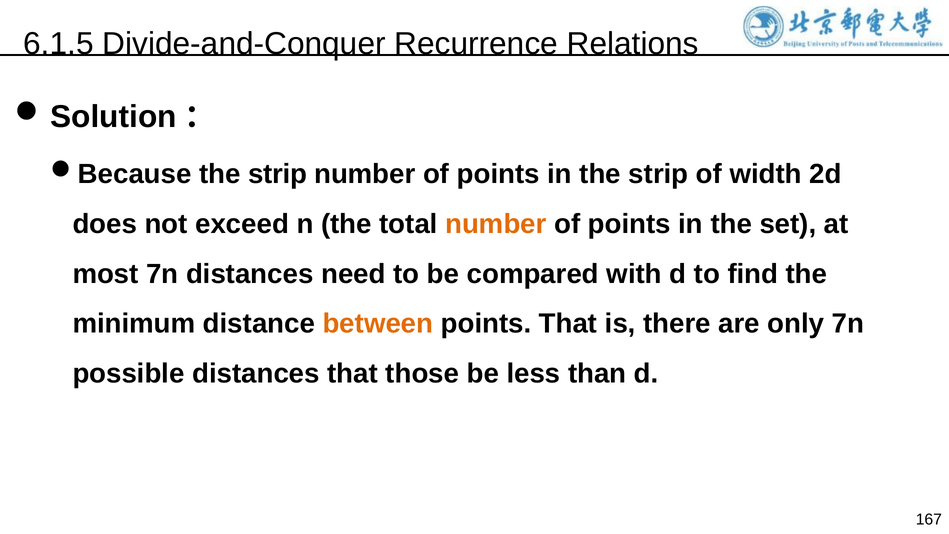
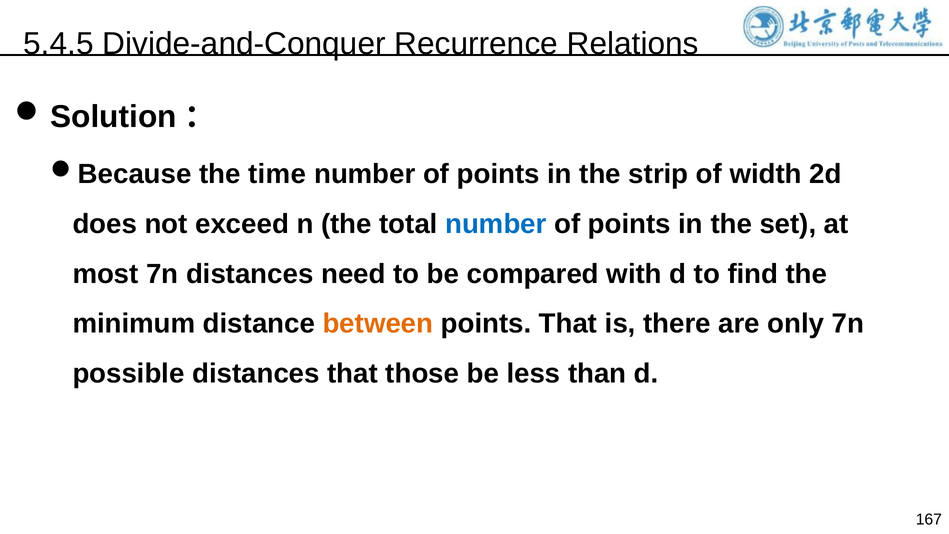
6.1.5: 6.1.5 -> 5.4.5 (58, 44)
strip: strip -> time (277, 174)
number colour: orange -> blue (496, 224)
